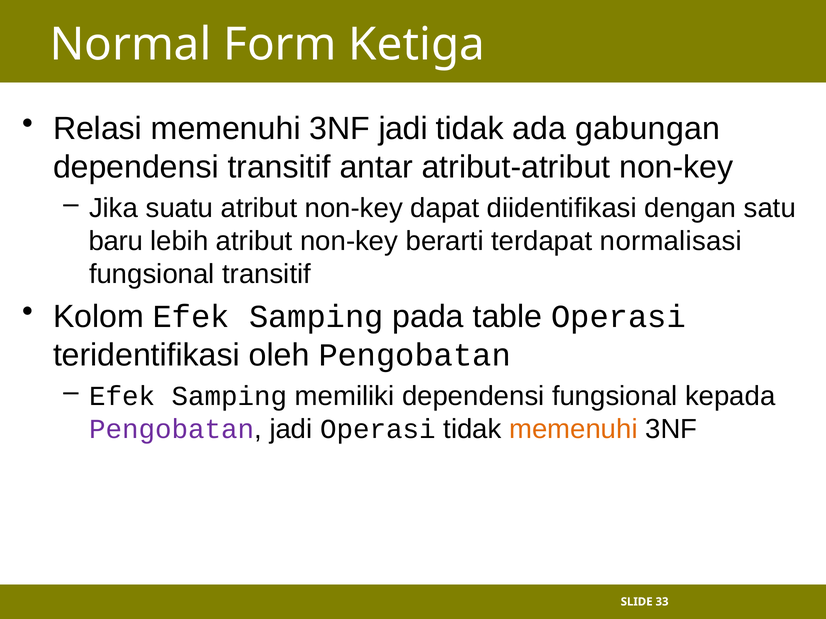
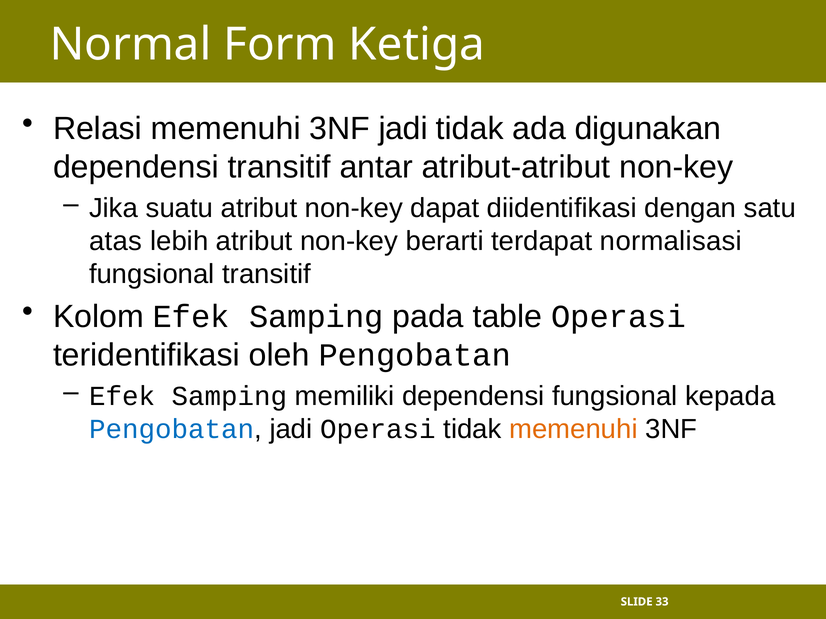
gabungan: gabungan -> digunakan (648, 129)
baru: baru -> atas (116, 242)
Pengobatan colour: purple -> blue (172, 430)
